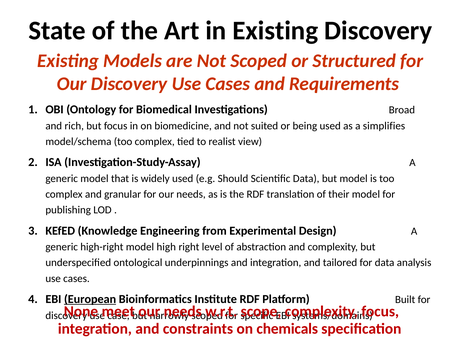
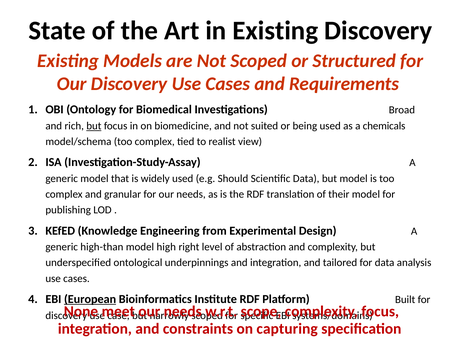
but underline: none -> present (94, 126)
simplifies: simplifies -> chemicals (384, 126)
high-right: high-right -> high-than (102, 247)
chemicals: chemicals -> capturing (287, 328)
